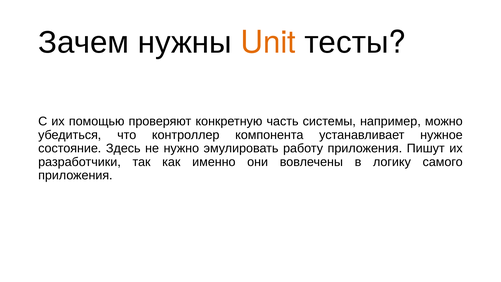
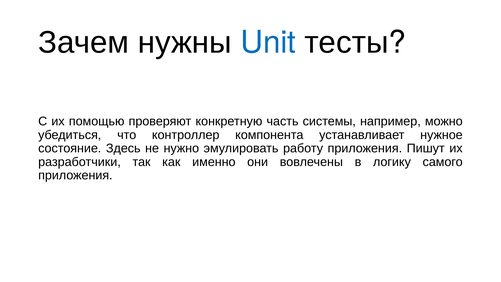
Unit colour: orange -> blue (268, 42)
